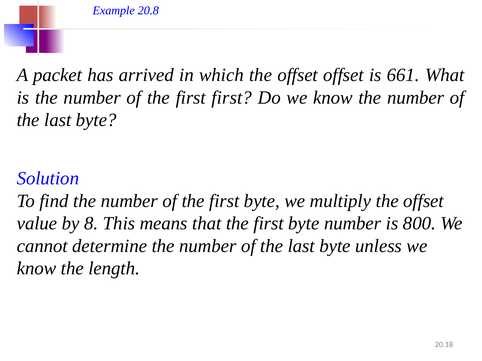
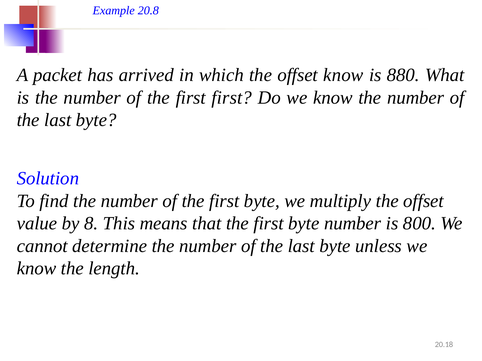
offset offset: offset -> know (343, 75)
661: 661 -> 880 (403, 75)
